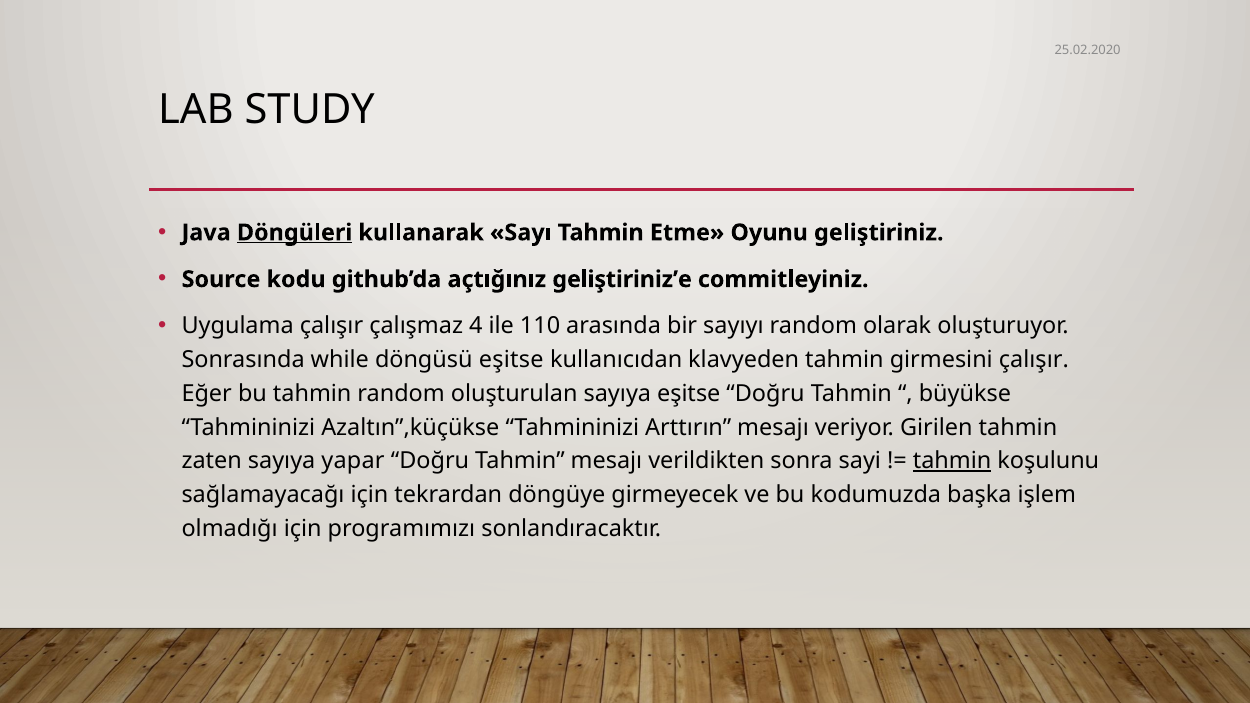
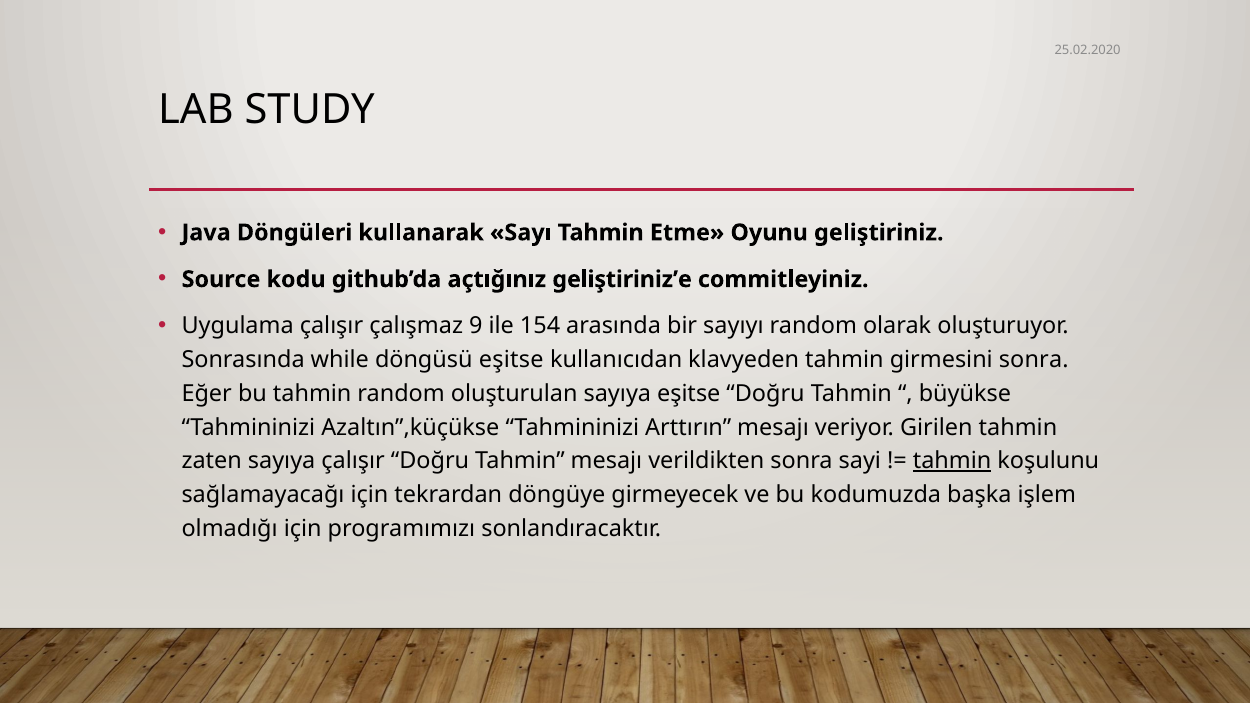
Döngüleri underline: present -> none (295, 233)
4: 4 -> 9 (476, 326)
110: 110 -> 154 (540, 326)
girmesini çalışır: çalışır -> sonra (1034, 360)
sayıya yapar: yapar -> çalışır (353, 461)
